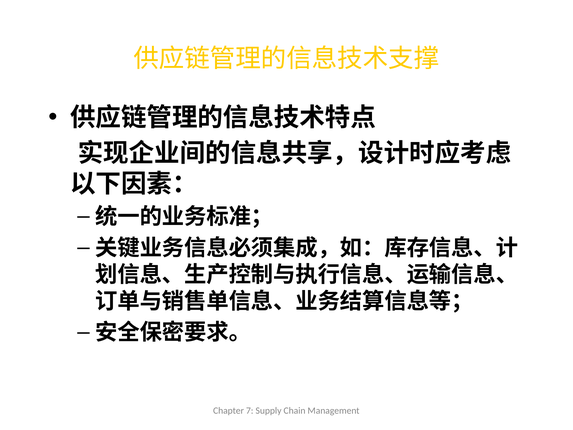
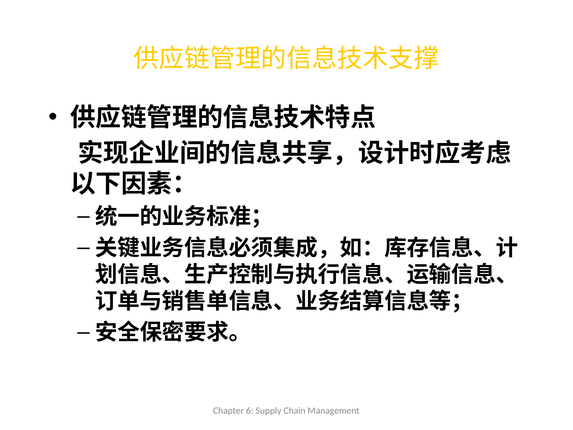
7: 7 -> 6 (250, 410)
